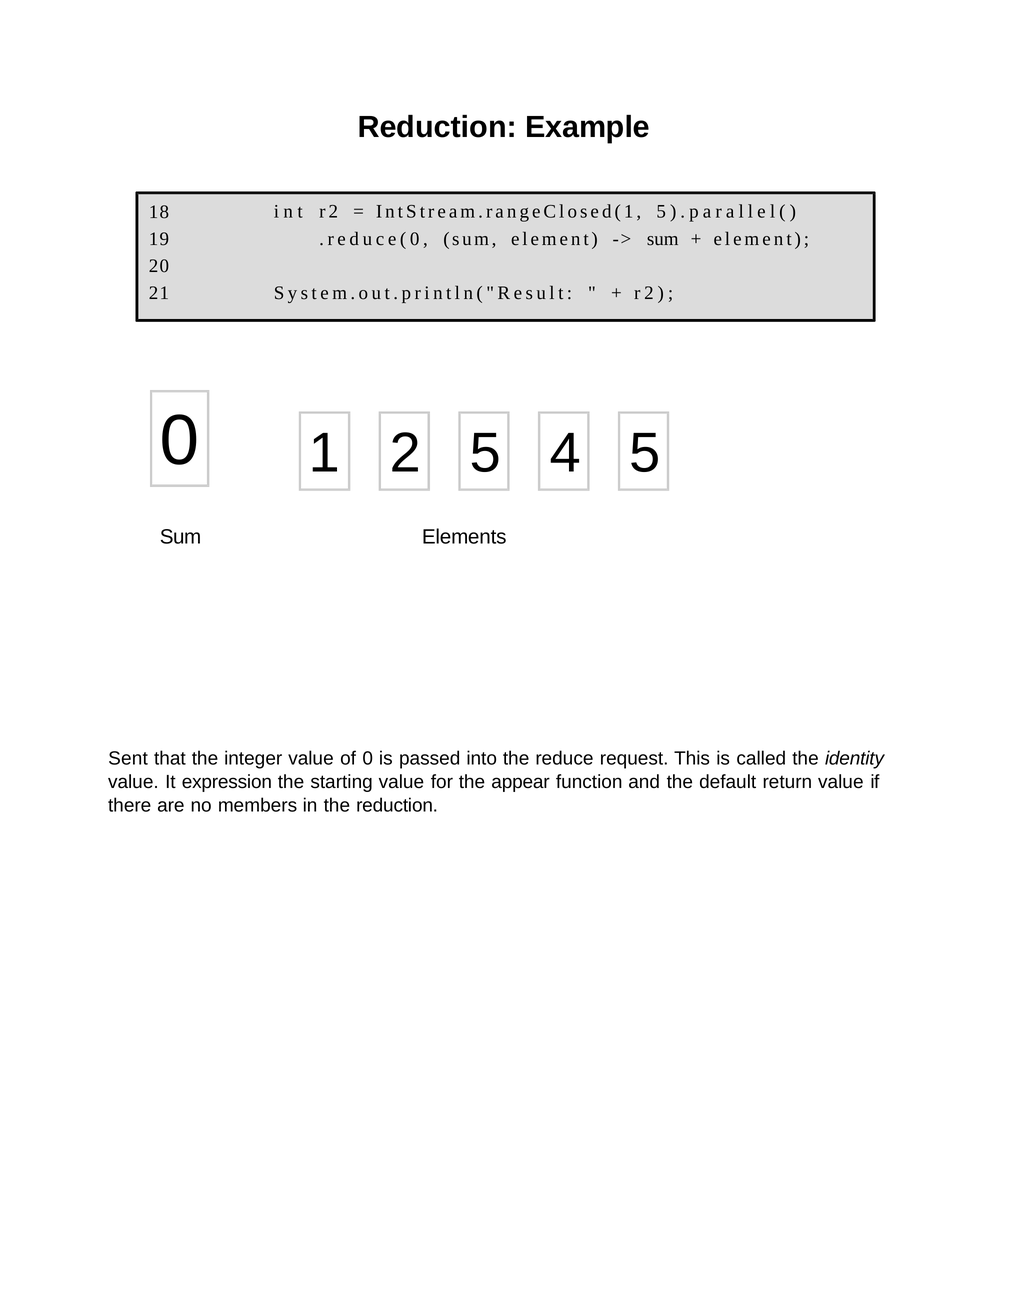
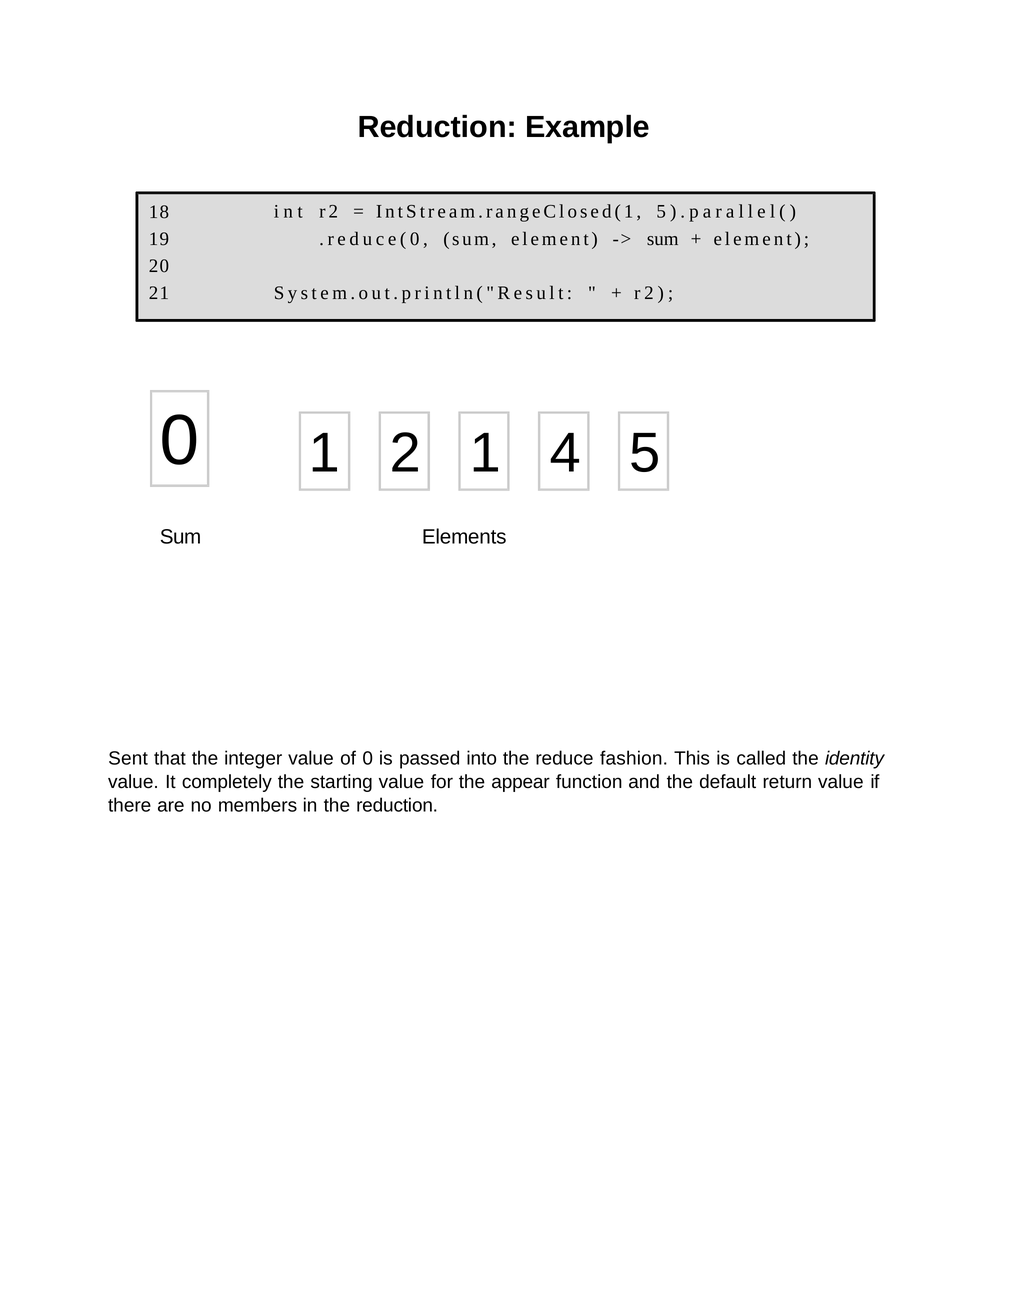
2 5: 5 -> 1 (485, 453)
request: request -> fashion (634, 759)
expression: expression -> completely (227, 782)
